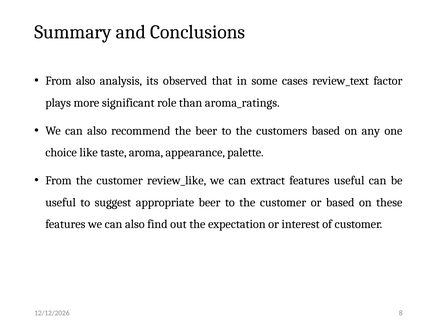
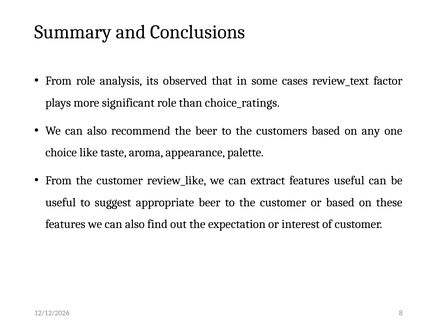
From also: also -> role (86, 81)
aroma_ratings: aroma_ratings -> choice_ratings (242, 103)
